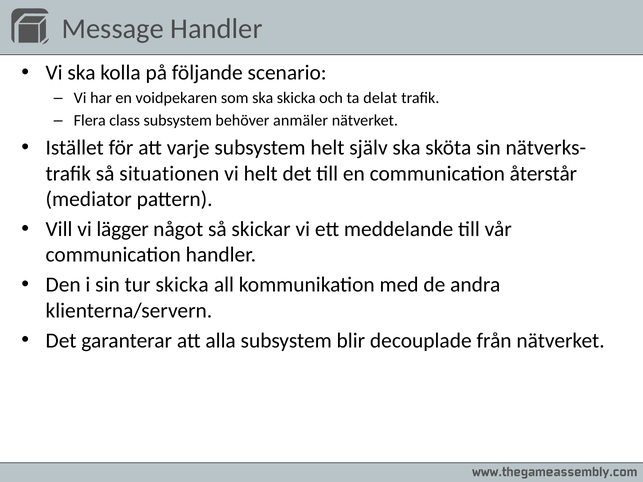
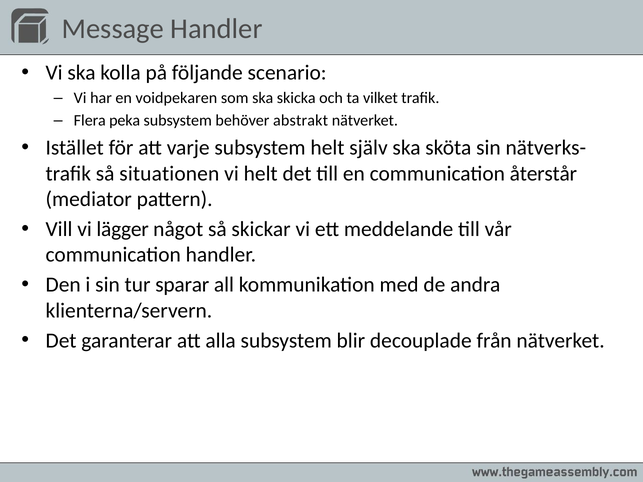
delat: delat -> vilket (380, 98)
class: class -> peka (125, 121)
anmäler: anmäler -> abstrakt (301, 121)
tur skicka: skicka -> sparar (182, 285)
